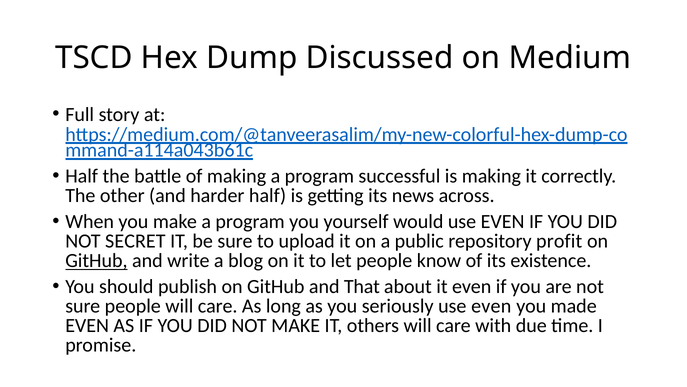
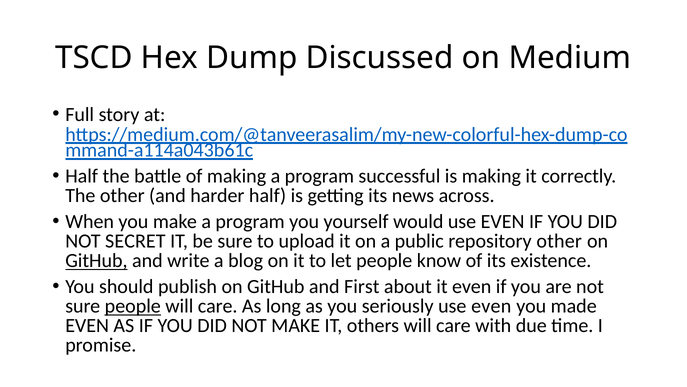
repository profit: profit -> other (559, 241)
That: That -> First (362, 286)
people underline: none -> present (133, 306)
